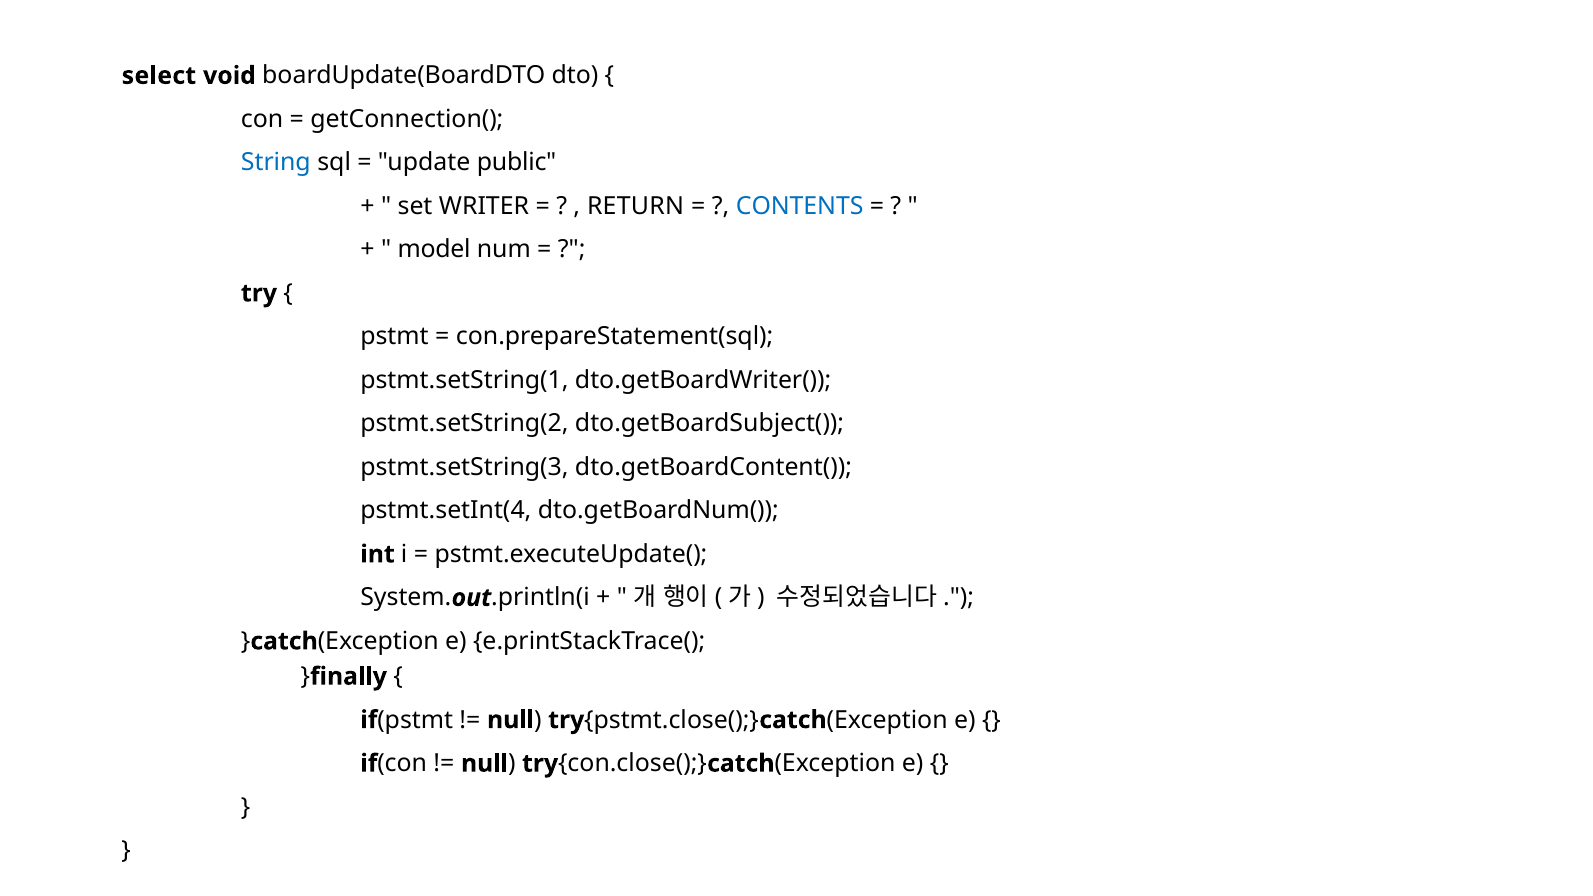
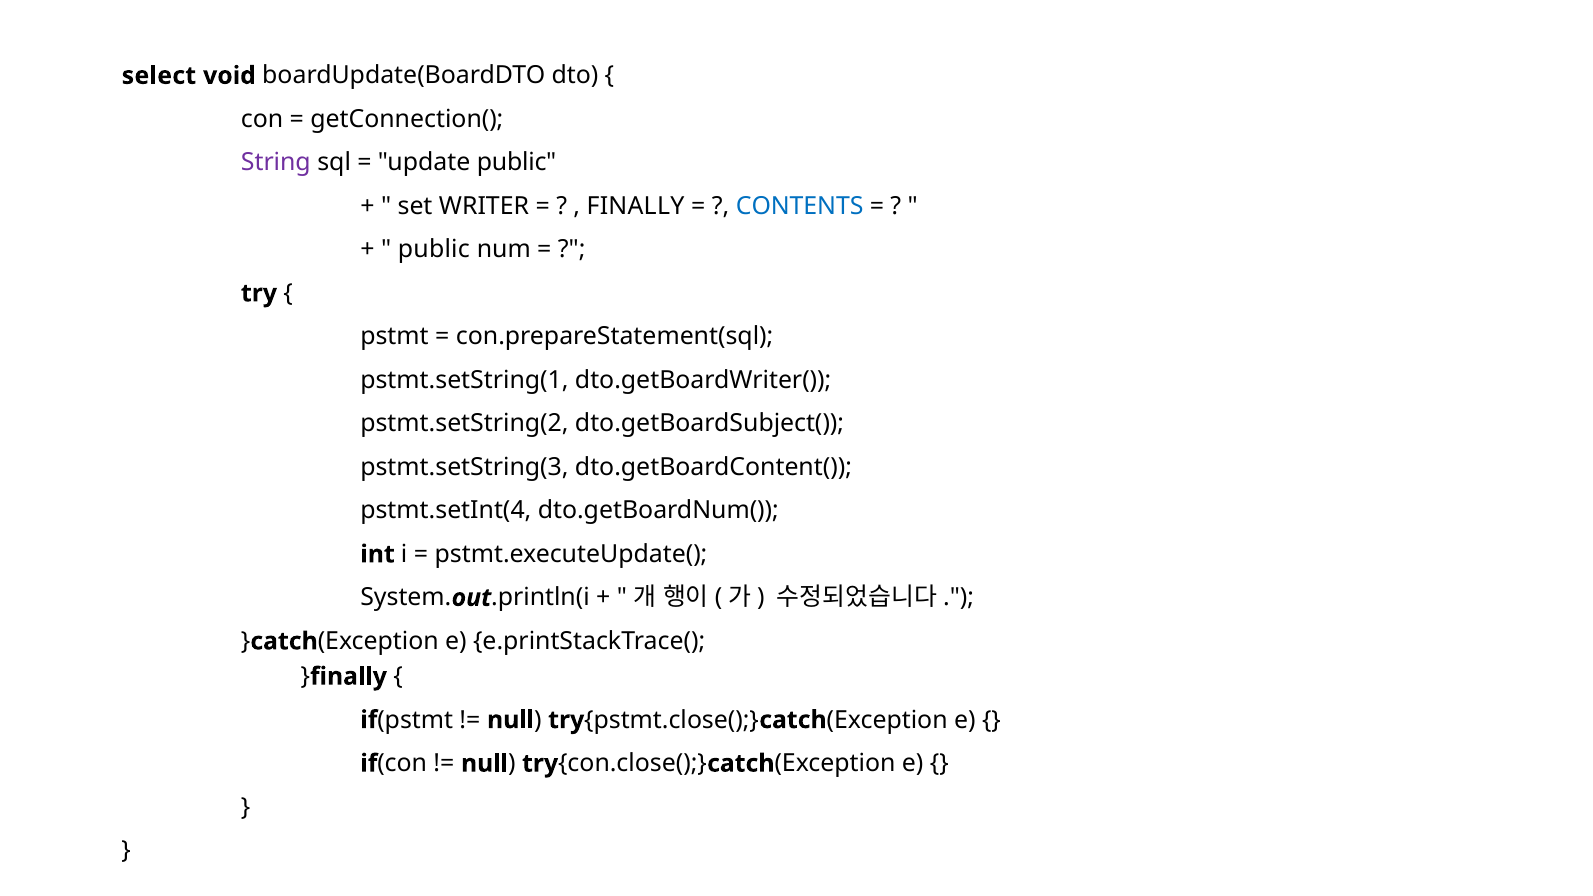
String colour: blue -> purple (276, 163)
RETURN: RETURN -> FINALLY (635, 206)
model: model -> public (434, 250)
